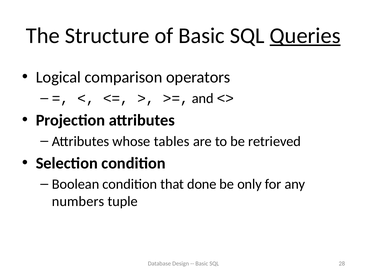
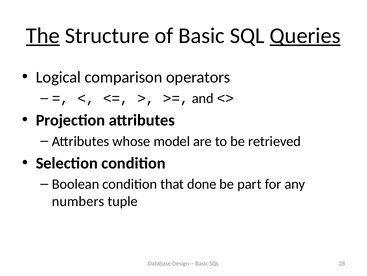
The underline: none -> present (43, 36)
tables: tables -> model (172, 141)
only: only -> part (249, 184)
